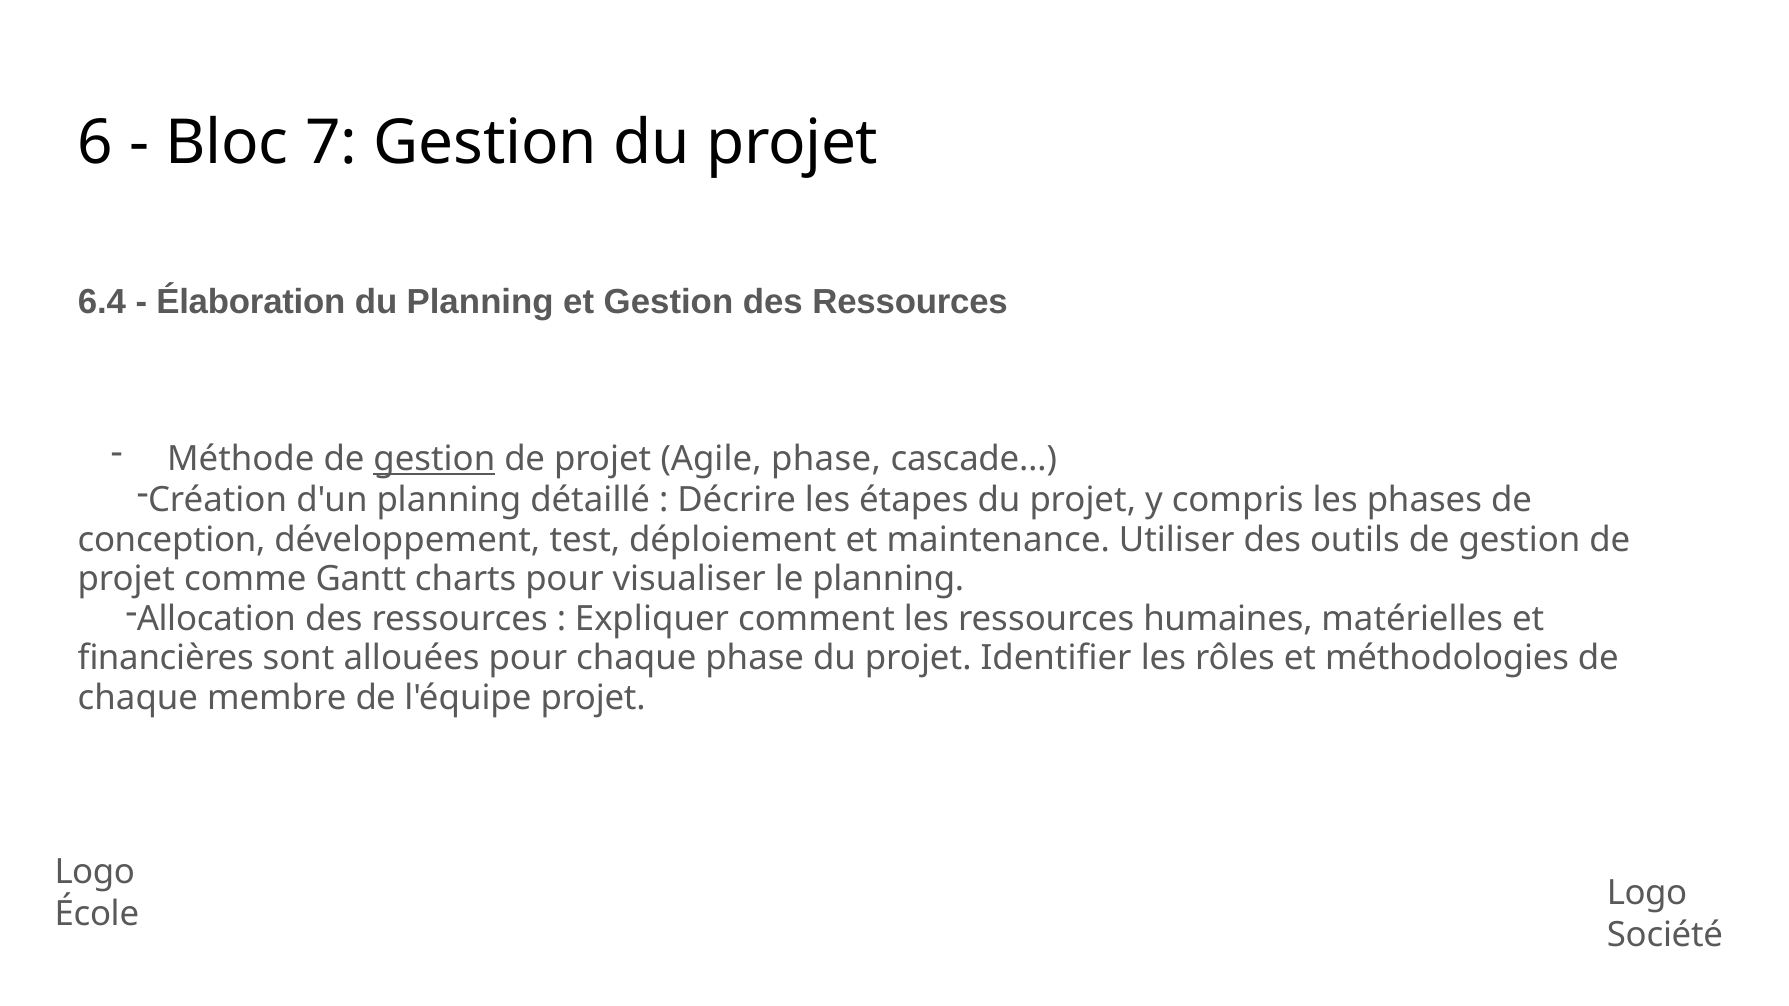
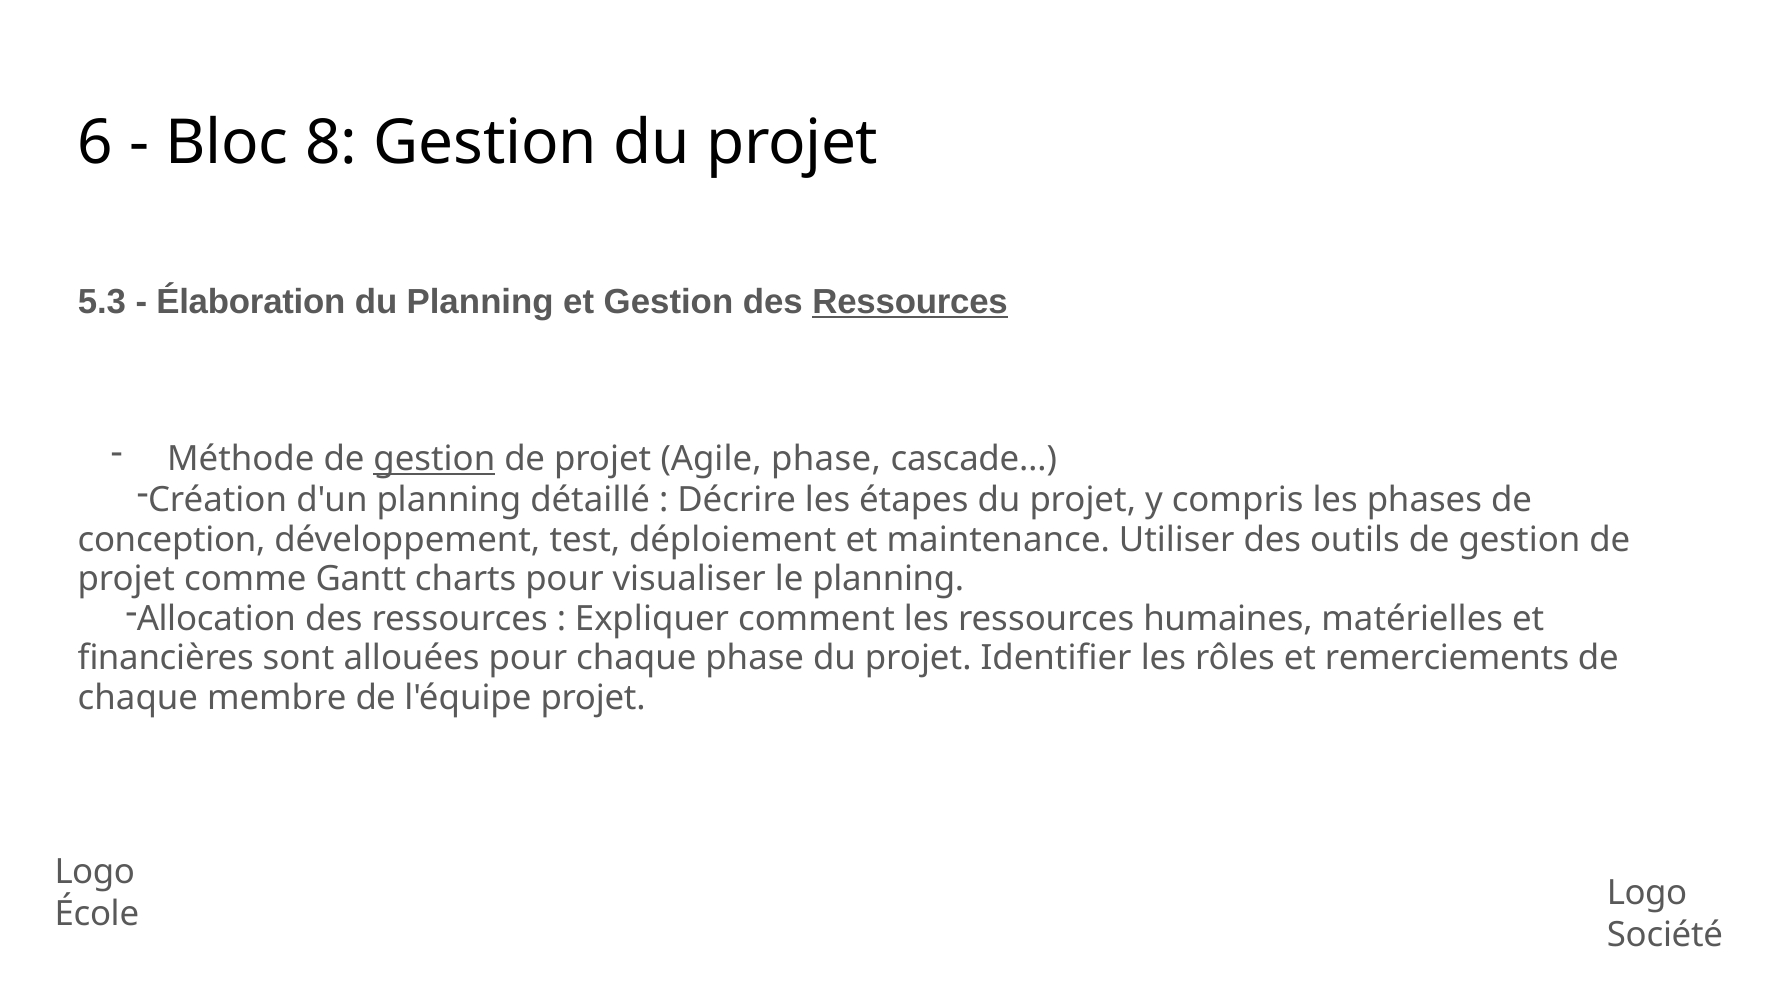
7: 7 -> 8 (331, 143)
6.4: 6.4 -> 5.3 (102, 302)
Ressources underline: none -> present (910, 302)
méthodologies: méthodologies -> remerciements (1447, 659)
